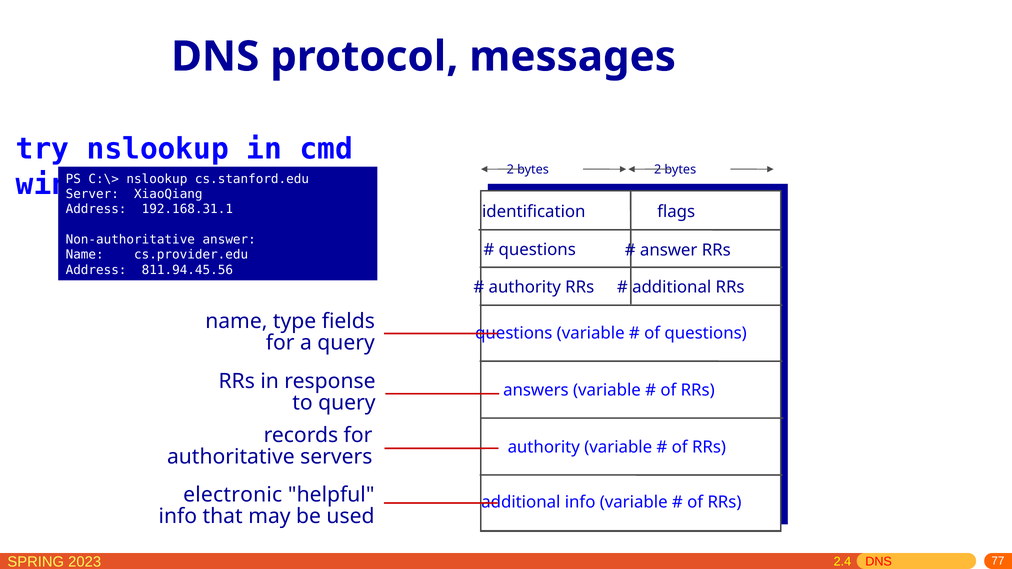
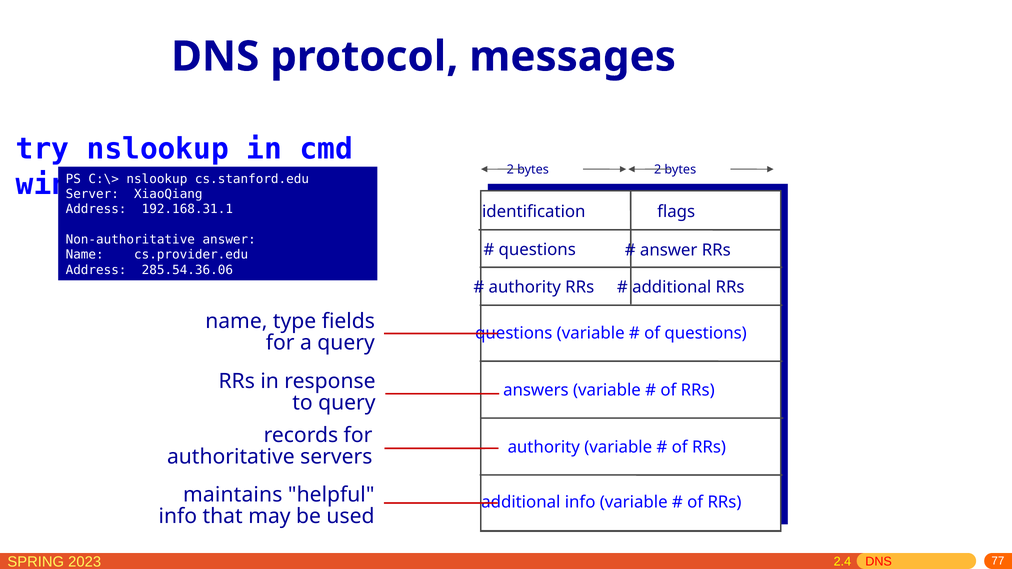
811.94.45.56: 811.94.45.56 -> 285.54.36.06 (187, 270)
electronic: electronic -> maintains (233, 495)
